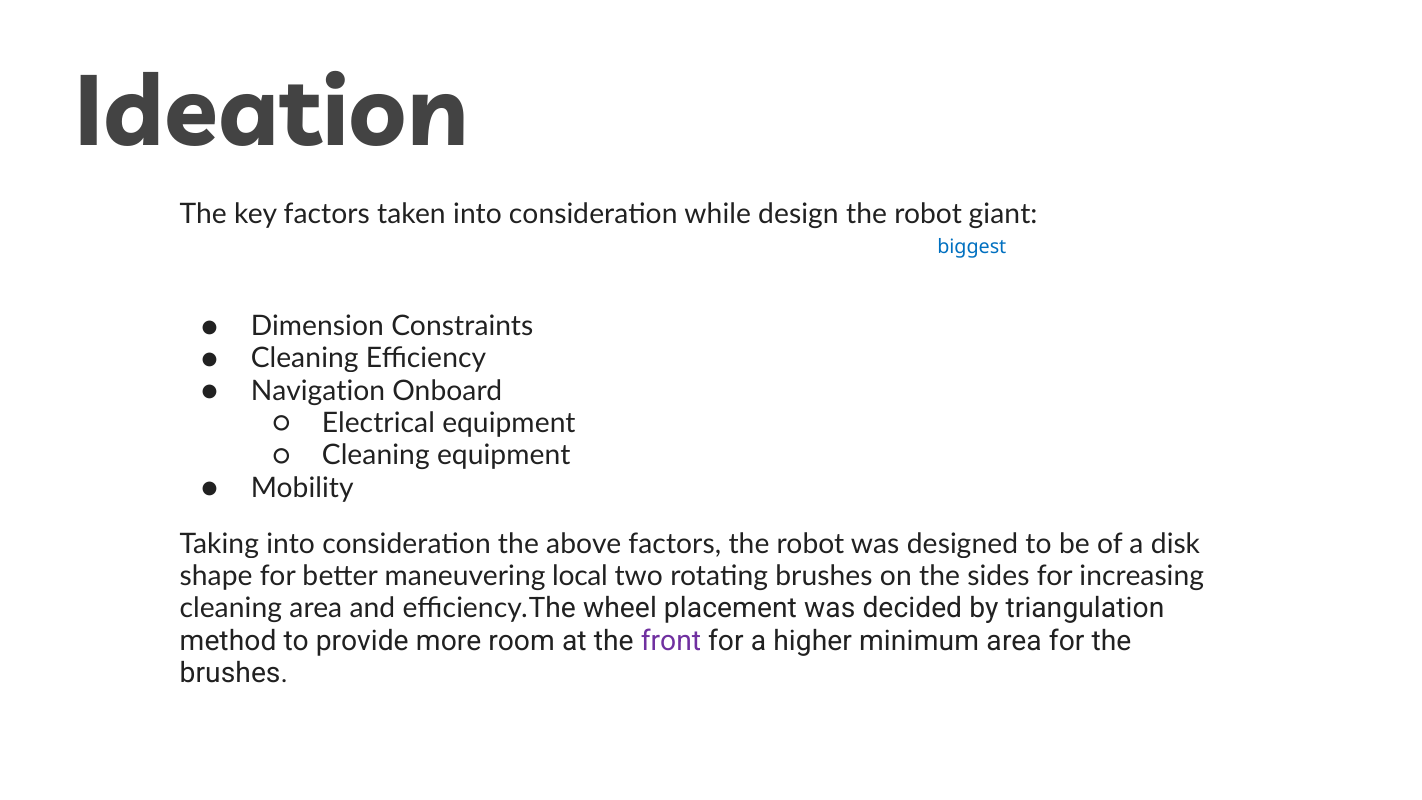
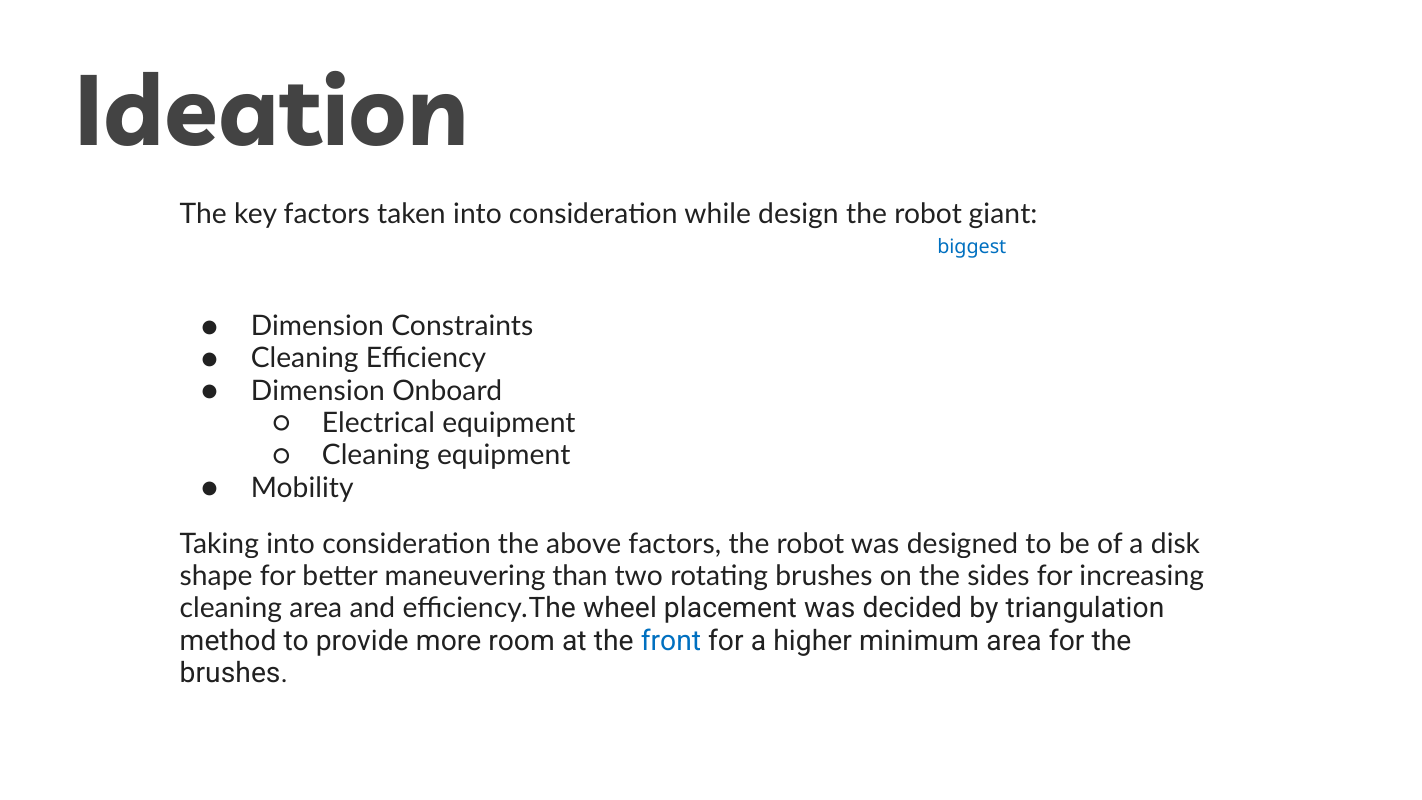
Navigation: Navigation -> Dimension (318, 391)
local: local -> than (580, 576)
front colour: purple -> blue (671, 641)
